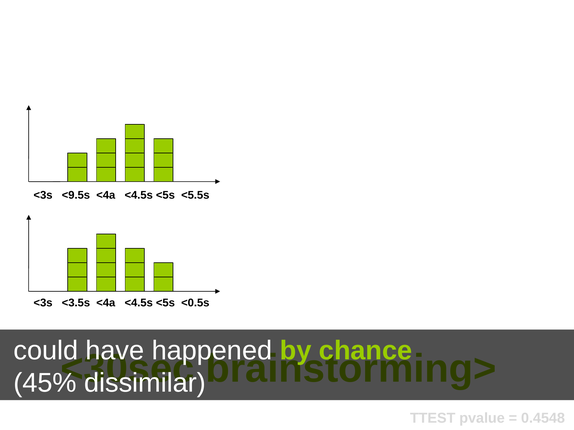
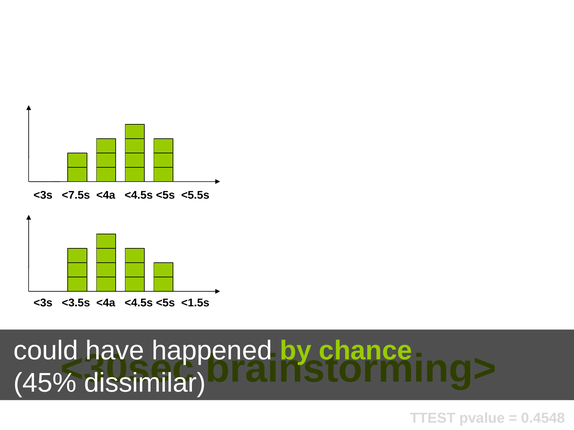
<9.5s: <9.5s -> <7.5s (76, 195)
<0.5s: <0.5s -> <1.5s (195, 303)
